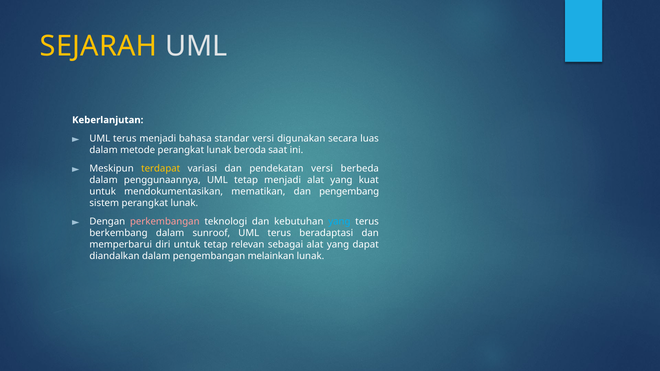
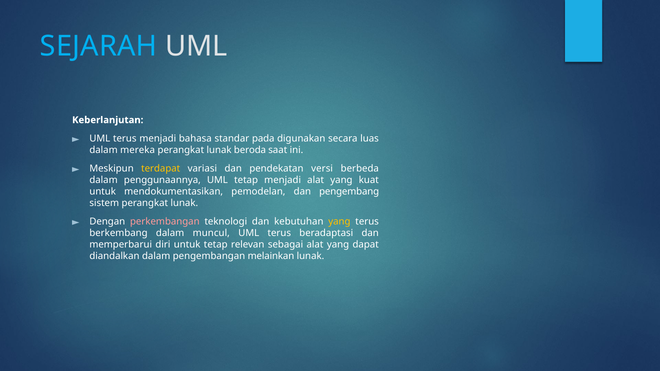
SEJARAH colour: yellow -> light blue (99, 46)
standar versi: versi -> pada (263, 139)
metode: metode -> mereka (138, 150)
mematikan: mematikan -> pemodelan (258, 192)
yang colour: light blue -> yellow (339, 222)
sunroof: sunroof -> muncul (211, 233)
